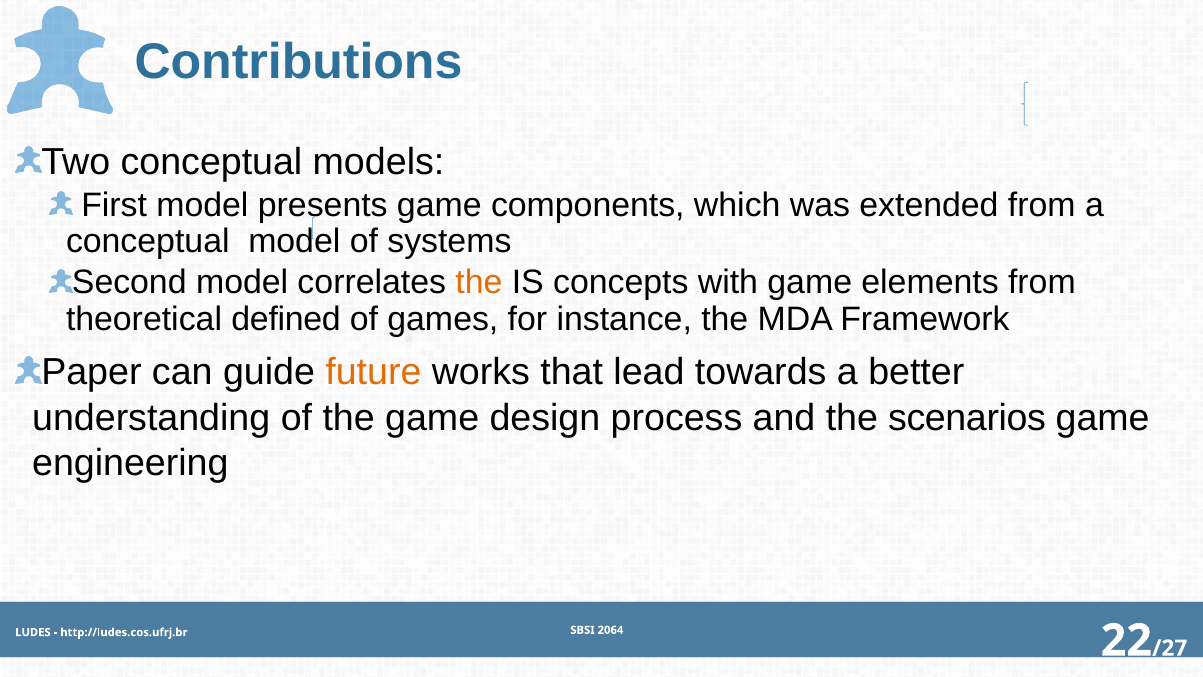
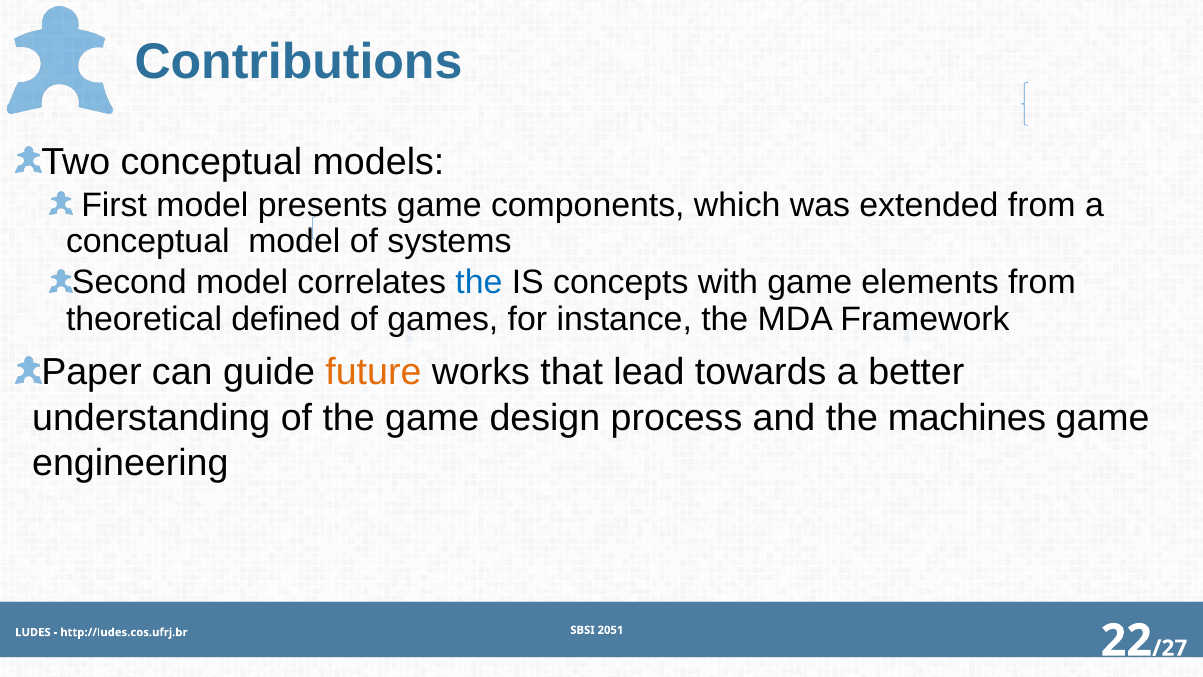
the colour: orange -> blue (479, 283)
scenarios: scenarios -> machines (967, 417)
2064: 2064 -> 2051 (610, 630)
